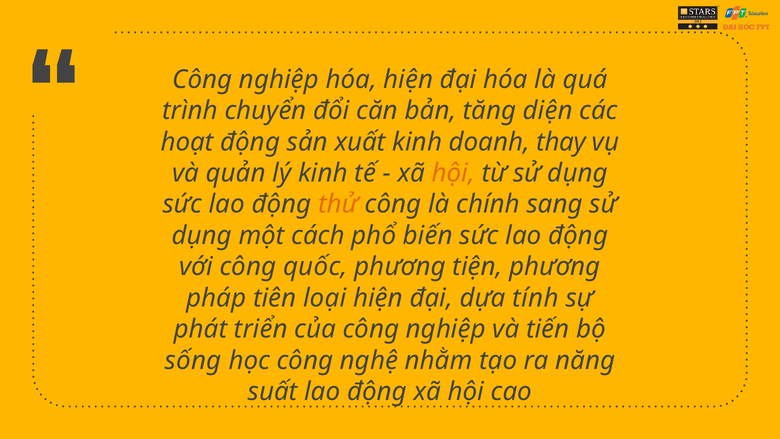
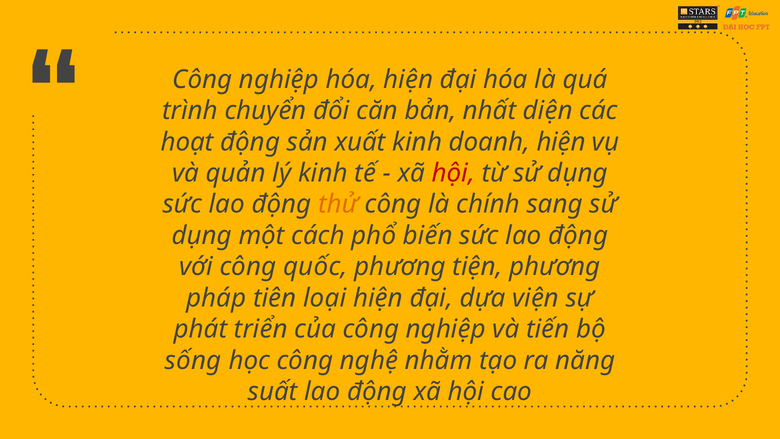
tăng: tăng -> nhất (490, 111)
doanh thay: thay -> hiện (561, 142)
hội colour: orange -> red (453, 173)
tính: tính -> viện (536, 298)
